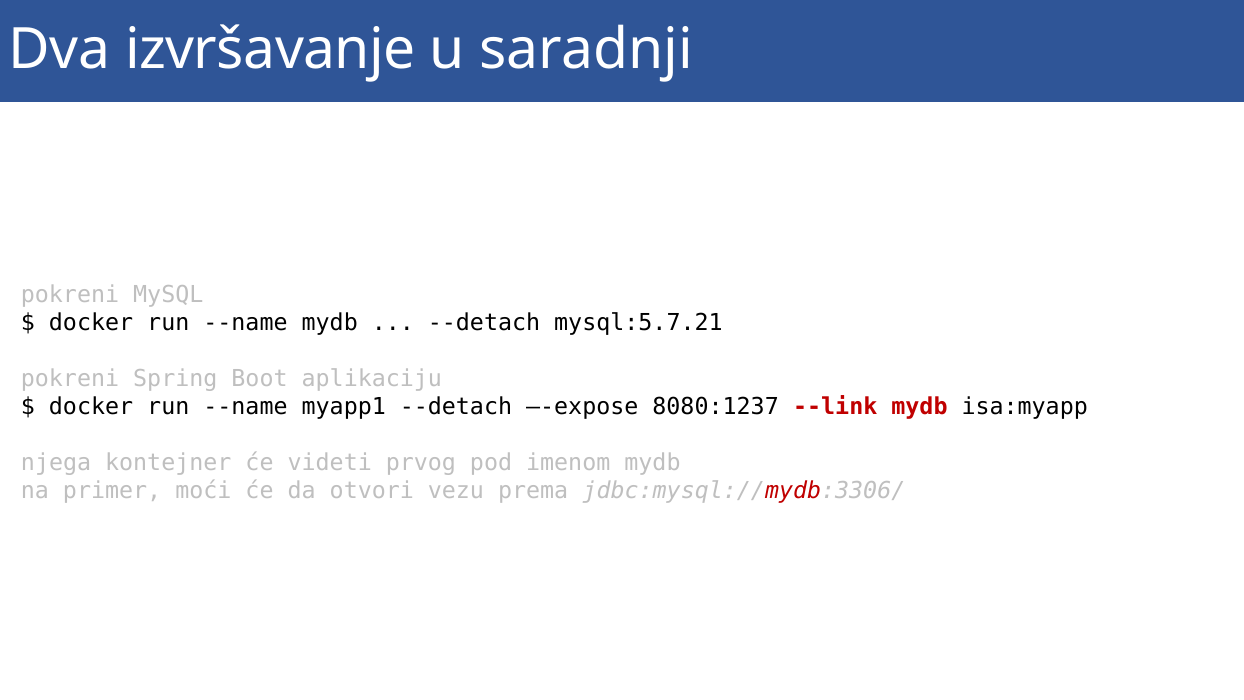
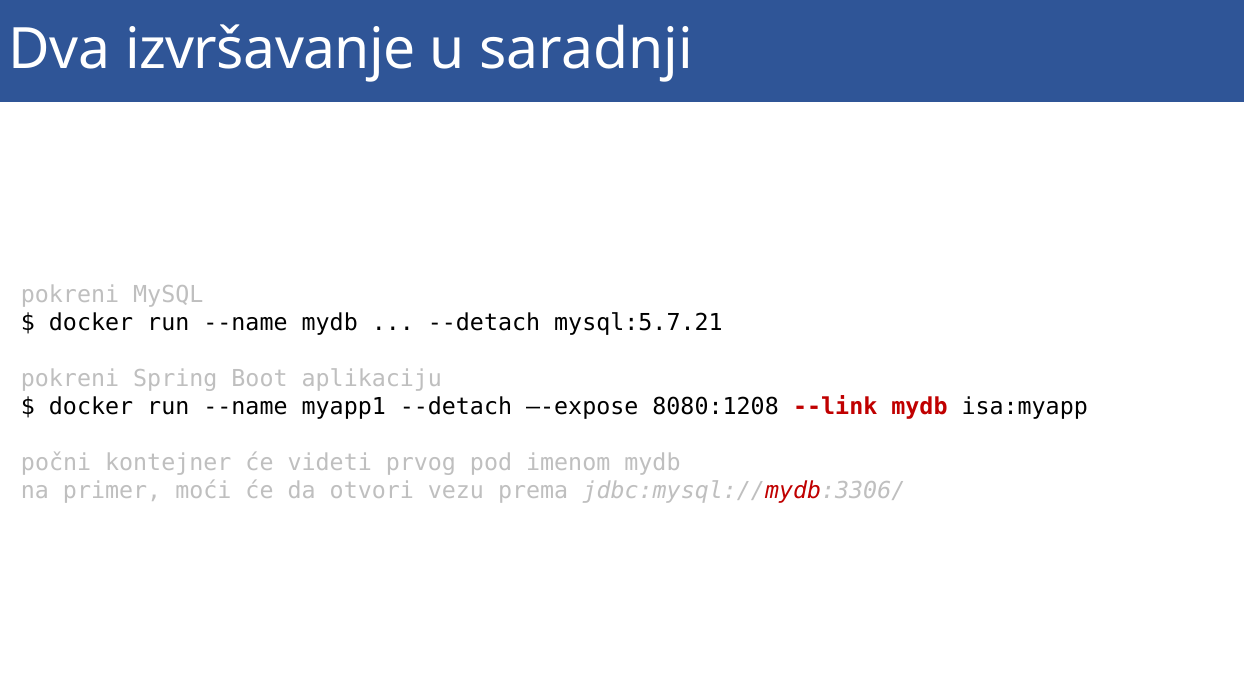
8080:1237: 8080:1237 -> 8080:1208 (716, 407)
njega: njega -> počni (56, 463)
